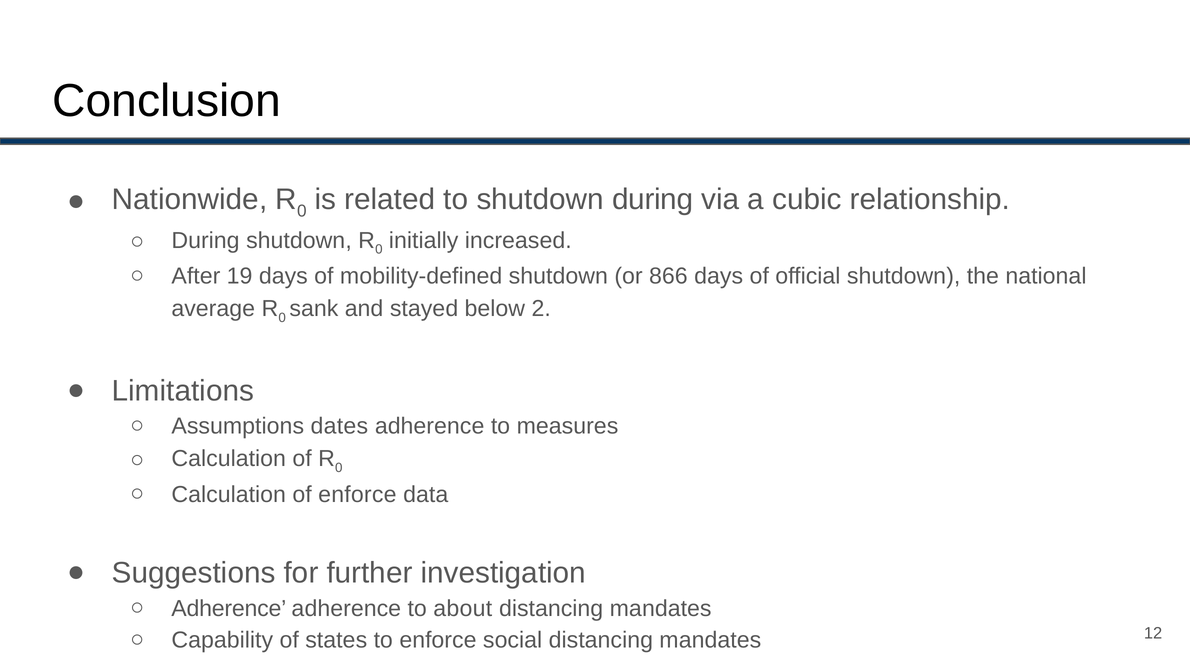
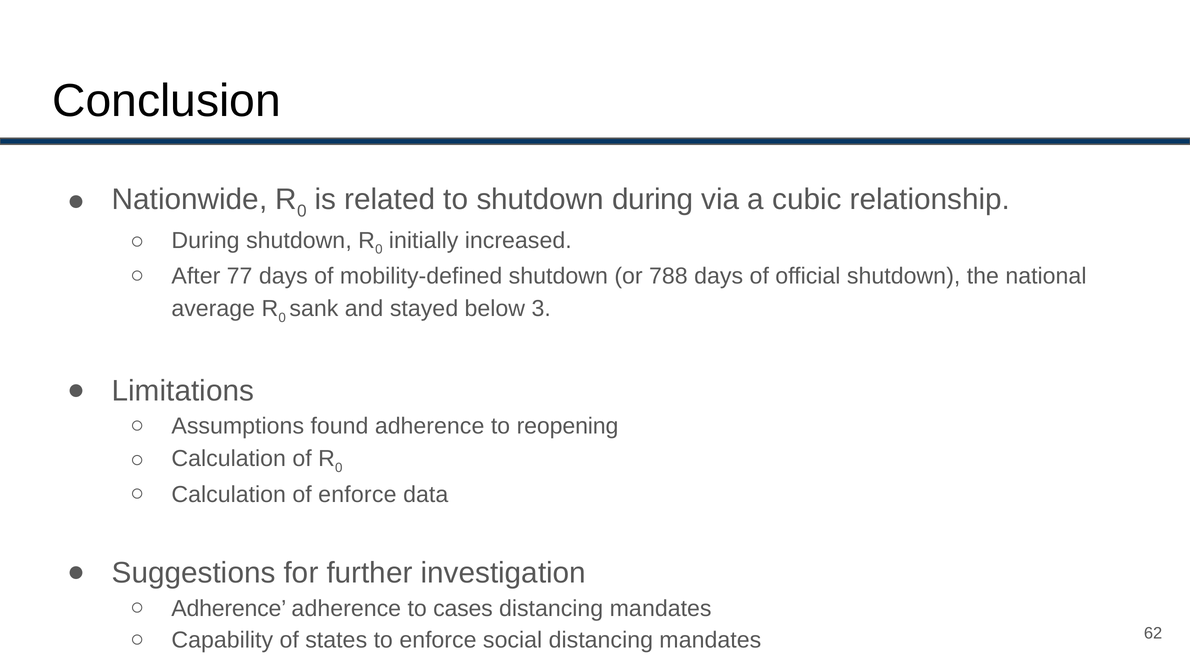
19: 19 -> 77 (240, 276)
866: 866 -> 788 (668, 276)
2: 2 -> 3 (541, 309)
dates: dates -> found (339, 427)
measures: measures -> reopening (568, 427)
about: about -> cases (463, 609)
12: 12 -> 62 (1153, 634)
